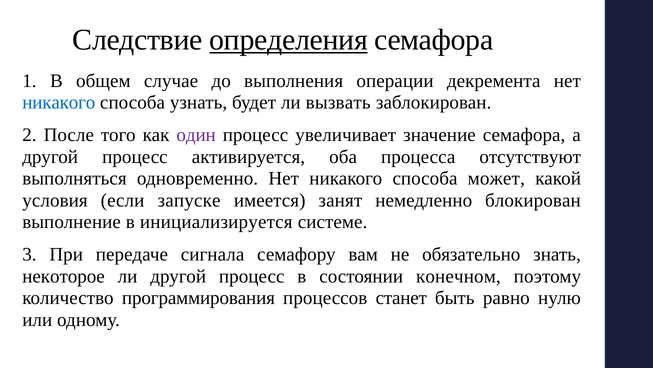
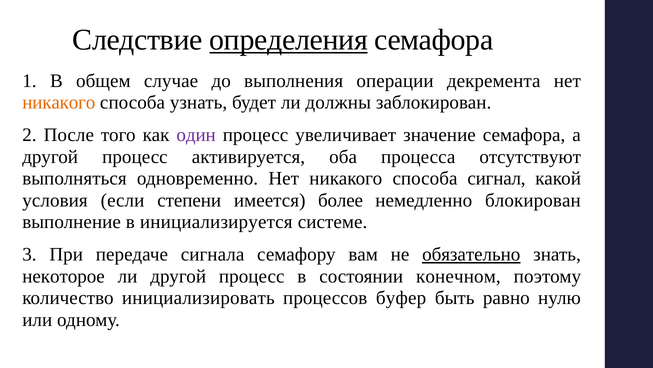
никакого colour: blue -> orange (59, 102)
вызвать: вызвать -> должны (338, 102)
может: может -> сигнал (497, 178)
запуске: запуске -> степени (189, 200)
занят: занят -> более (341, 200)
обязательно underline: none -> present (471, 254)
программирования: программирования -> инициализировать (198, 297)
станет: станет -> буфер (401, 297)
